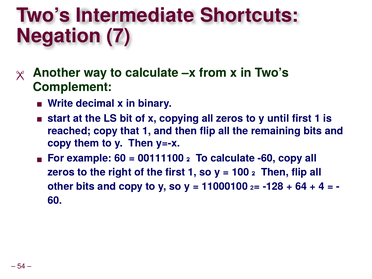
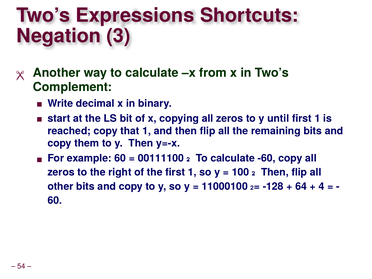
Intermediate: Intermediate -> Expressions (135, 15)
7: 7 -> 3 (118, 36)
